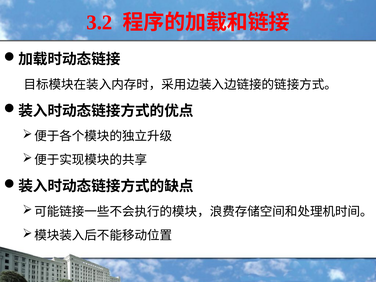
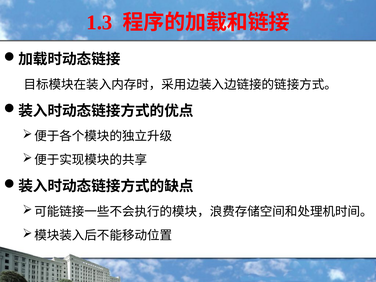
3.2: 3.2 -> 1.3 (99, 23)
